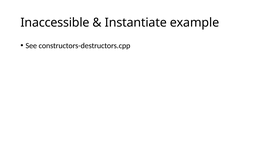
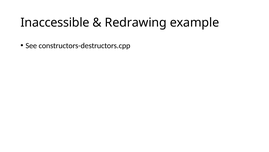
Instantiate: Instantiate -> Redrawing (136, 23)
